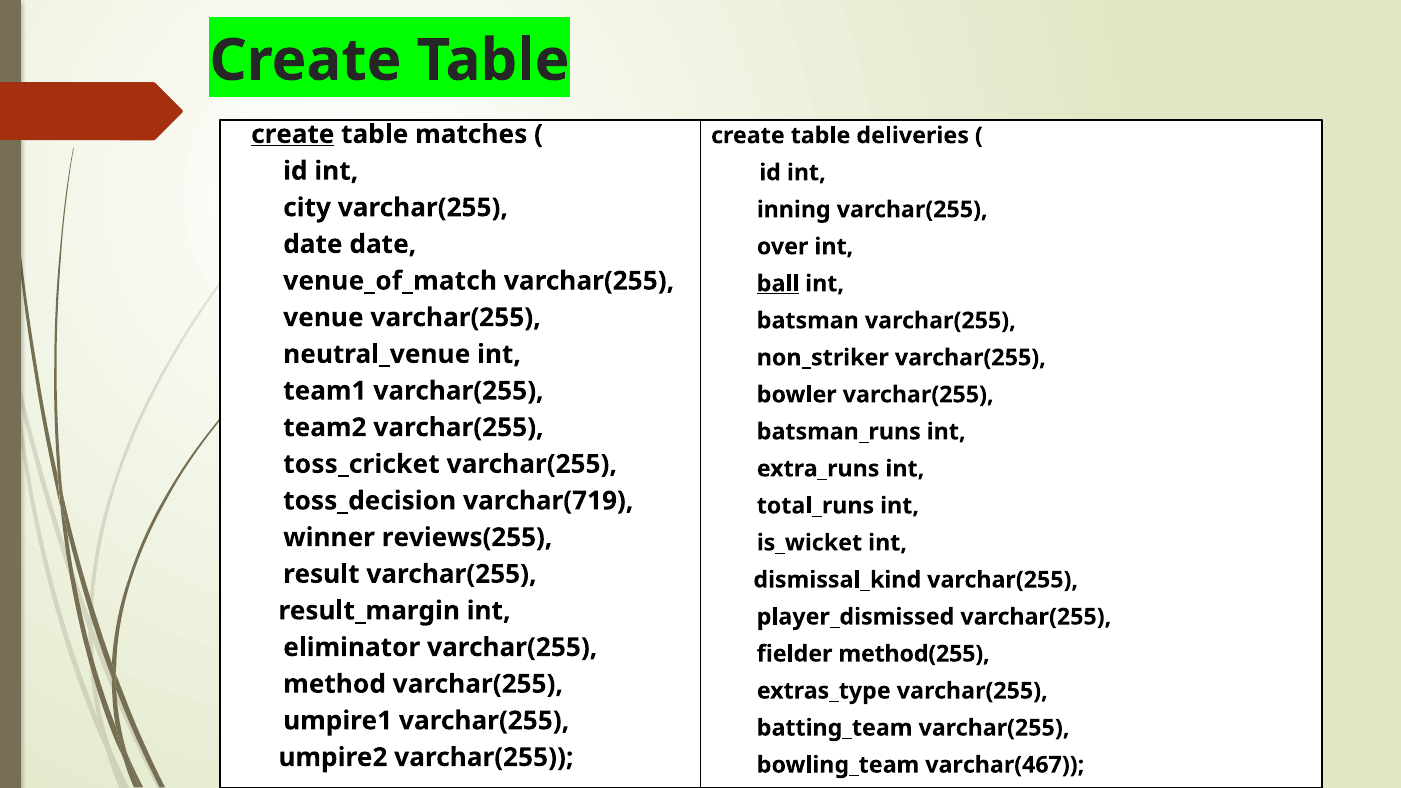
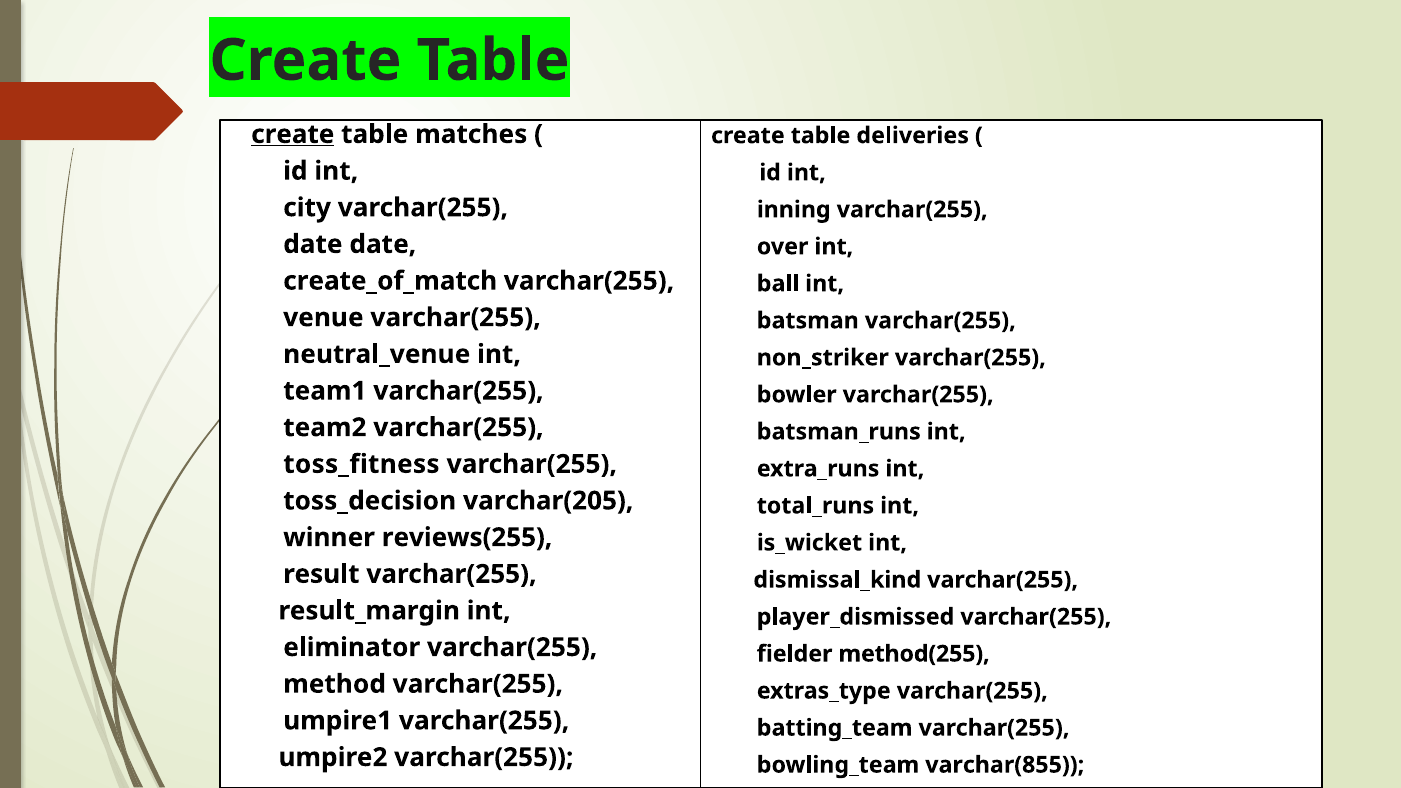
venue_of_match: venue_of_match -> create_of_match (390, 281)
ball underline: present -> none (778, 284)
toss_cricket: toss_cricket -> toss_fitness (361, 464)
varchar(719: varchar(719 -> varchar(205 (548, 501)
varchar(467: varchar(467 -> varchar(855 (1005, 765)
